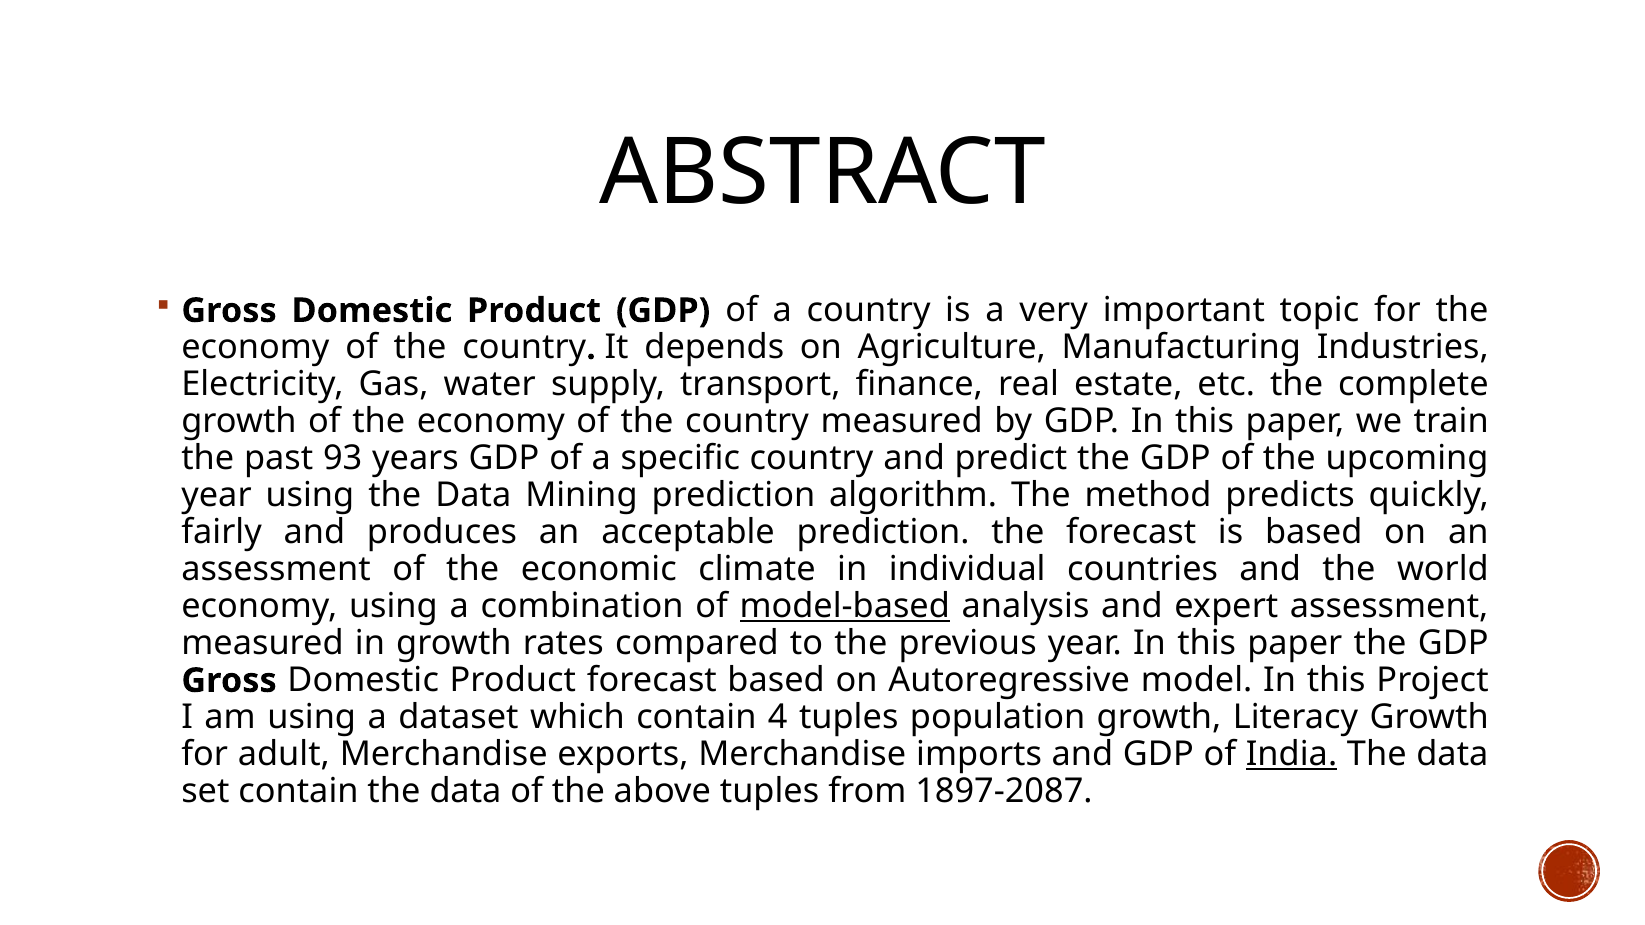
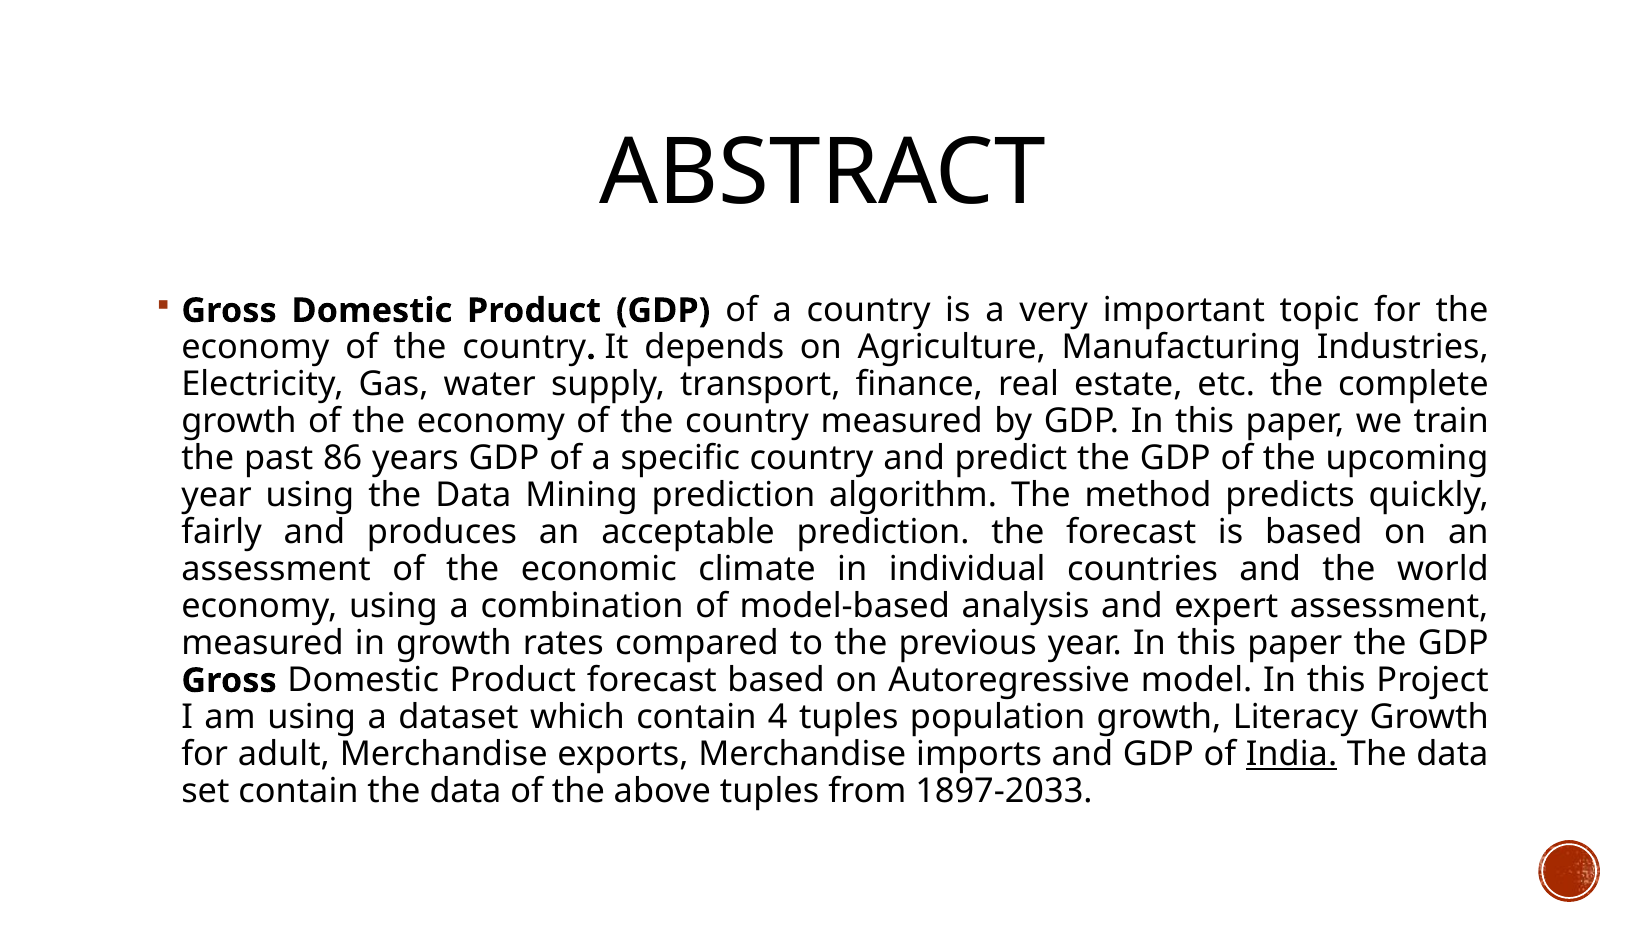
93: 93 -> 86 (343, 459)
model-based underline: present -> none (845, 607)
1897-2087: 1897-2087 -> 1897-2033 (1004, 792)
